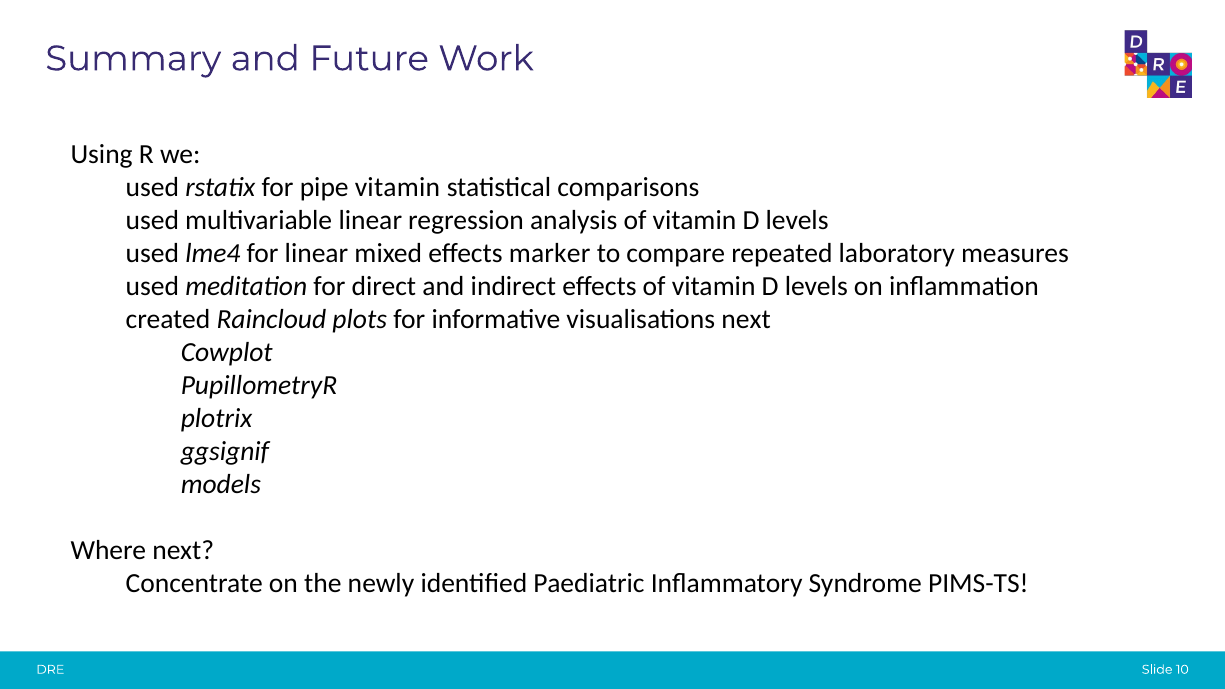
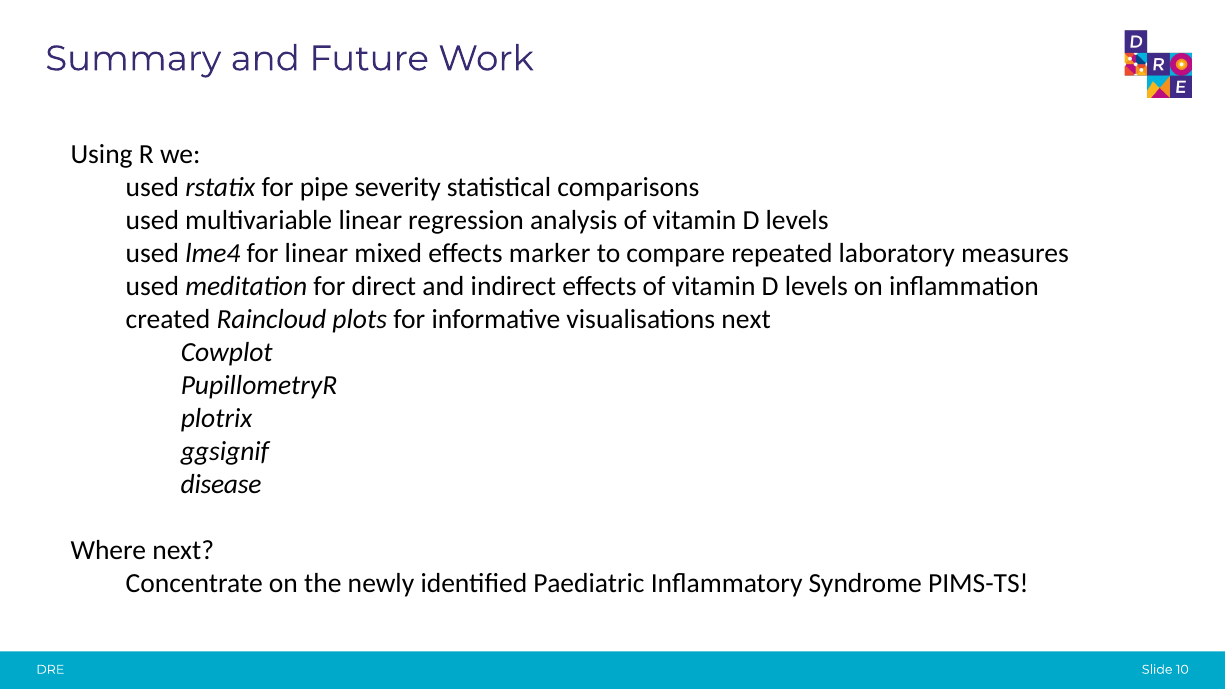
pipe vitamin: vitamin -> severity (398, 187)
models: models -> disease (221, 485)
